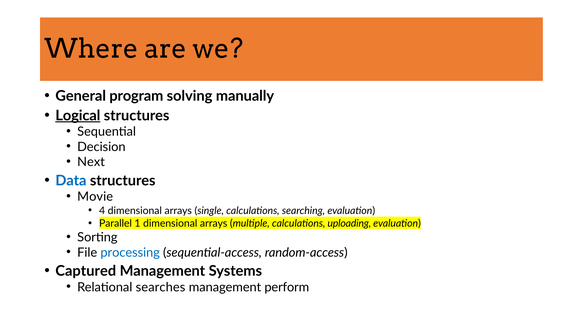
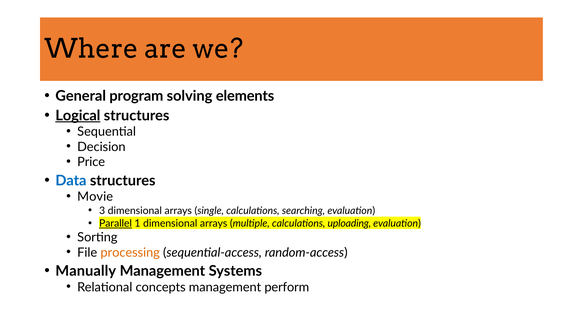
manually: manually -> elements (245, 96)
Next: Next -> Price (91, 162)
4: 4 -> 3 (102, 211)
Parallel underline: none -> present (115, 223)
processing colour: blue -> orange (130, 252)
Captured: Captured -> Manually (86, 271)
searches: searches -> concepts (161, 287)
